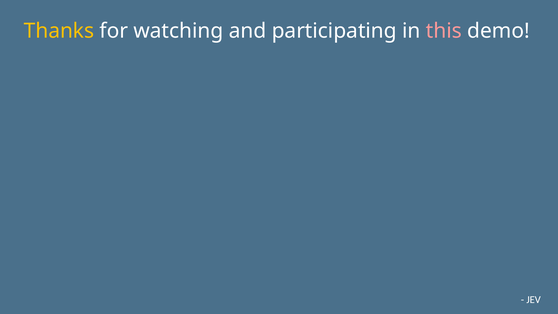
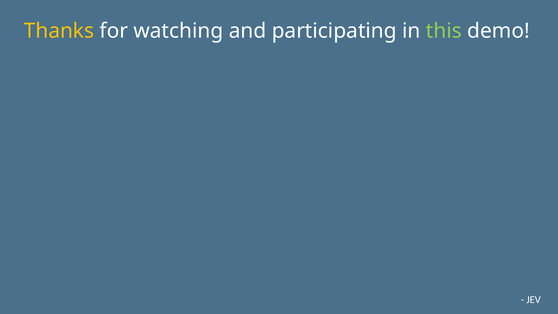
this colour: pink -> light green (444, 31)
